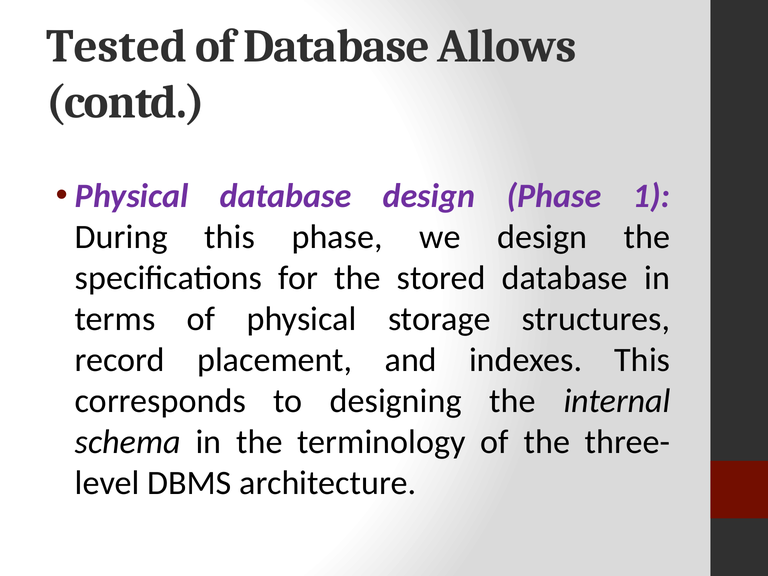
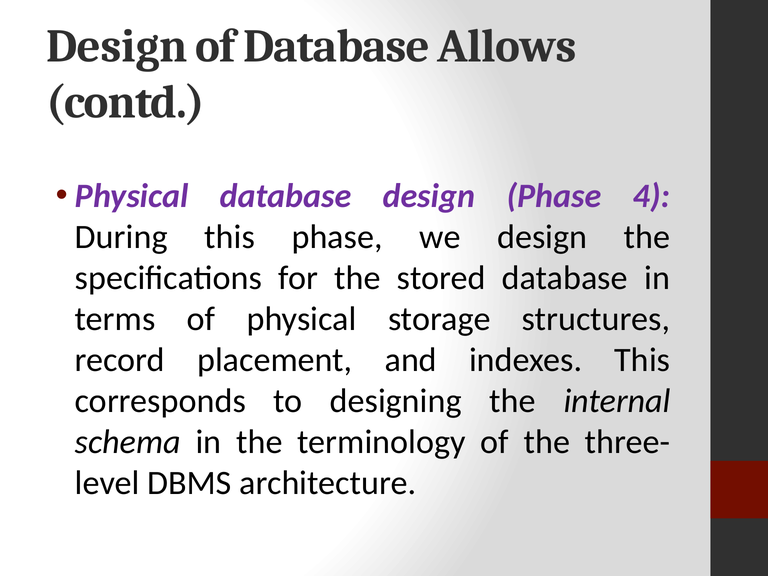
Tested: Tested -> Design (117, 46)
1: 1 -> 4 (651, 196)
